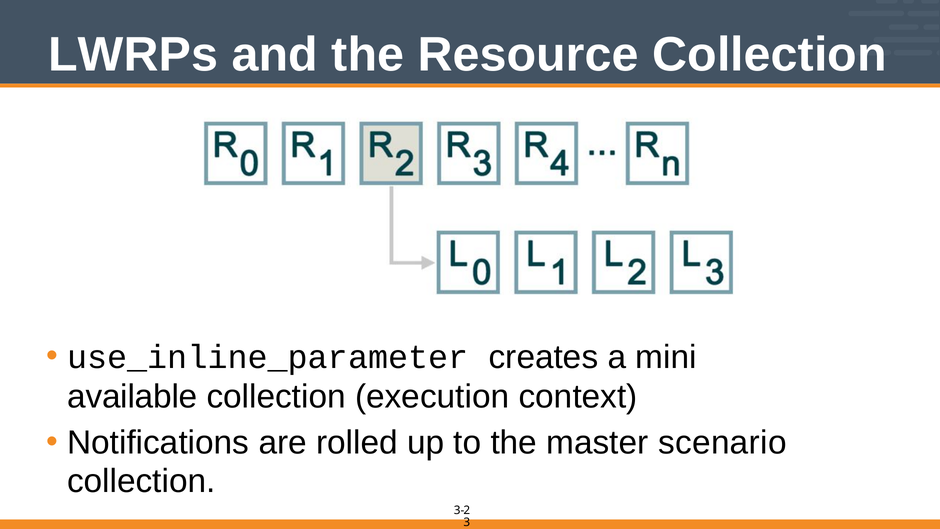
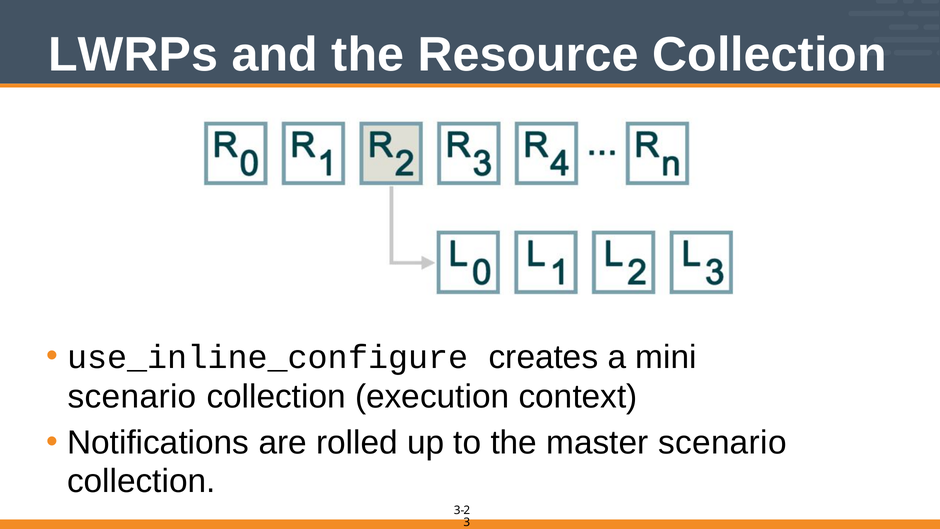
use_inline_parameter: use_inline_parameter -> use_inline_configure (268, 357)
available: available -> scenario (132, 396)
